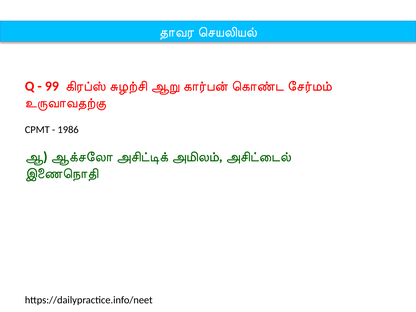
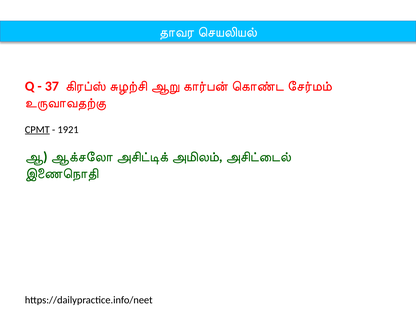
99: 99 -> 37 (52, 86)
CPMT underline: none -> present (37, 130)
1986: 1986 -> 1921 (68, 130)
